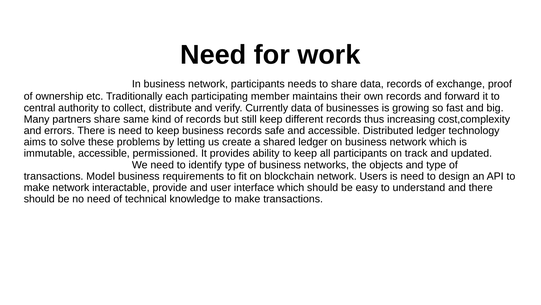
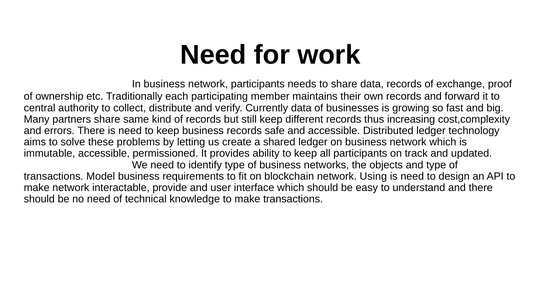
Users: Users -> Using (373, 176)
